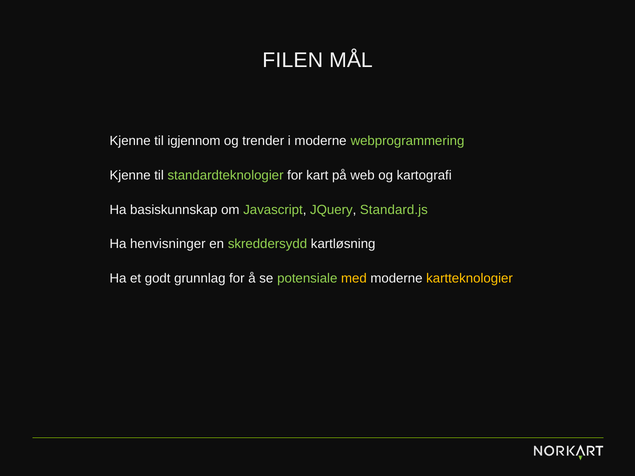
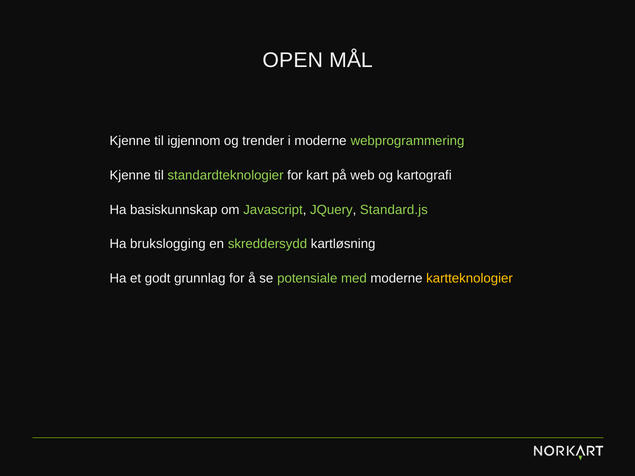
FILEN: FILEN -> OPEN (293, 60)
henvisninger: henvisninger -> brukslogging (168, 244)
med colour: yellow -> light green (354, 279)
